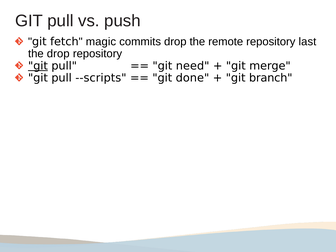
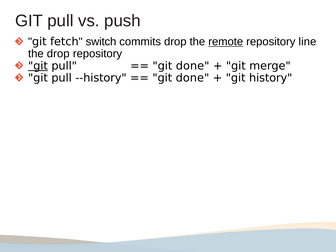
magic: magic -> switch (101, 42)
remote underline: none -> present (226, 42)
last: last -> line (307, 42)
need: need -> done (193, 66)
--scripts: --scripts -> --history (101, 78)
branch: branch -> history (271, 78)
